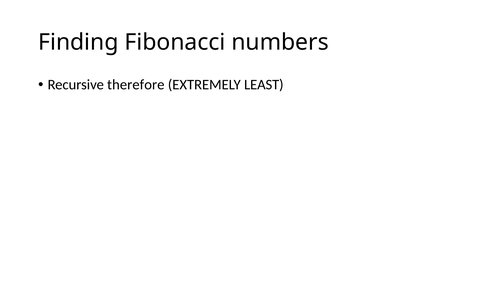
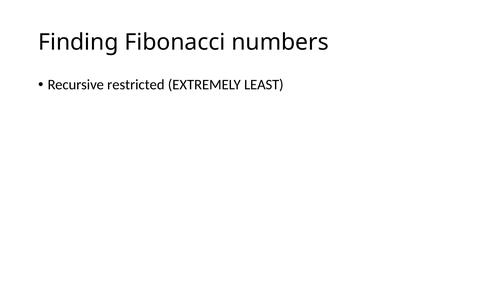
therefore: therefore -> restricted (136, 85)
